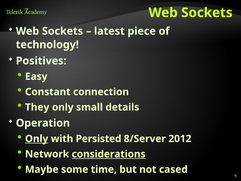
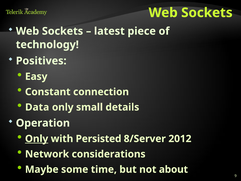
They: They -> Data (37, 107)
considerations underline: present -> none (109, 154)
cased: cased -> about (173, 169)
